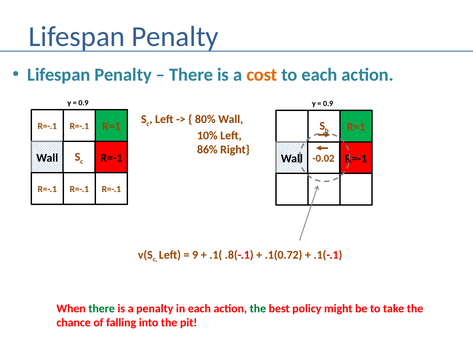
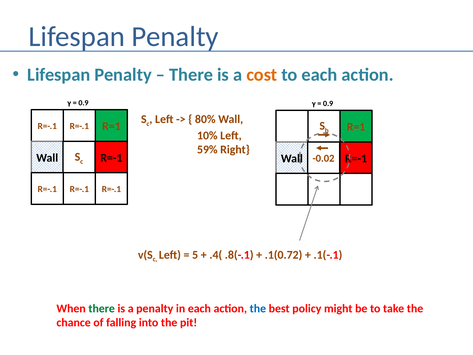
86%: 86% -> 59% (207, 150)
9: 9 -> 5 (195, 255)
.1(: .1( -> .4( (216, 255)
the colour: green -> blue (258, 308)
